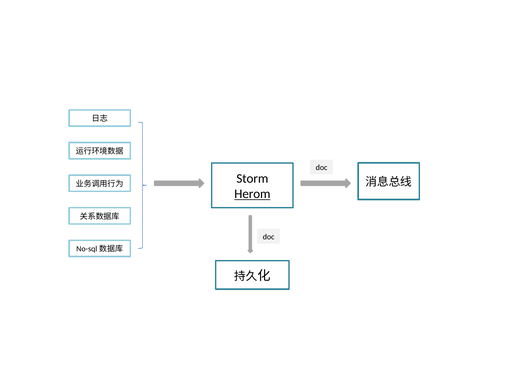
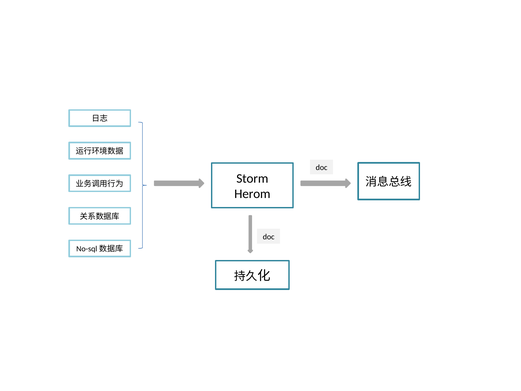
Herom underline: present -> none (252, 194)
